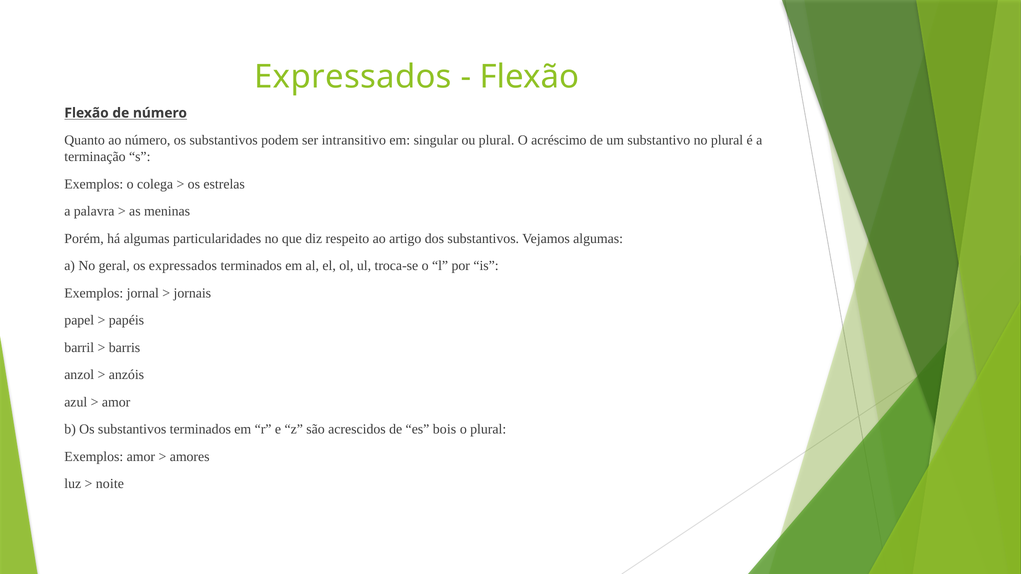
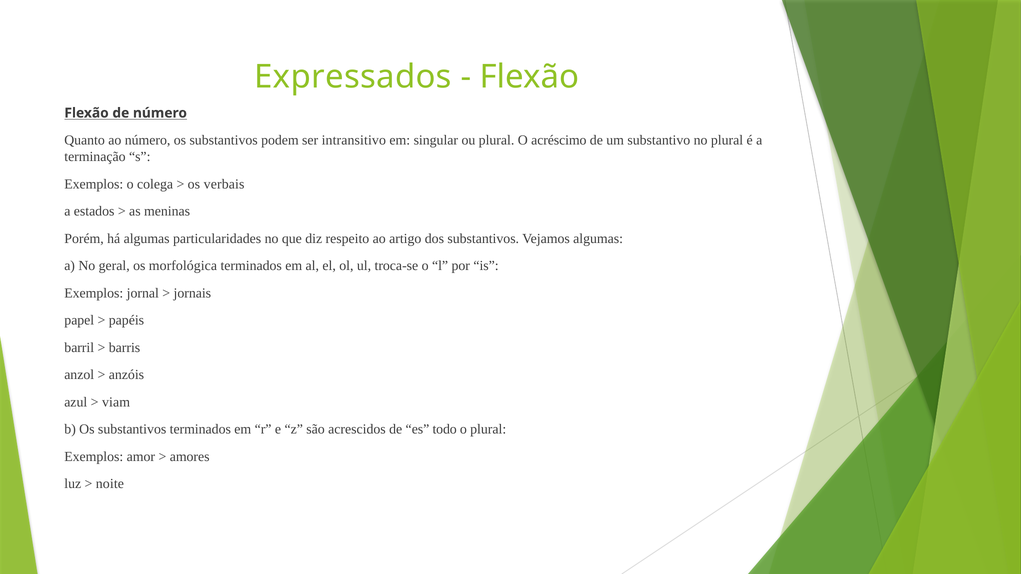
estrelas: estrelas -> verbais (224, 184)
palavra: palavra -> estados (94, 211)
os expressados: expressados -> morfológica (183, 266)
amor: amor -> viam (116, 402)
bois: bois -> todo (445, 429)
